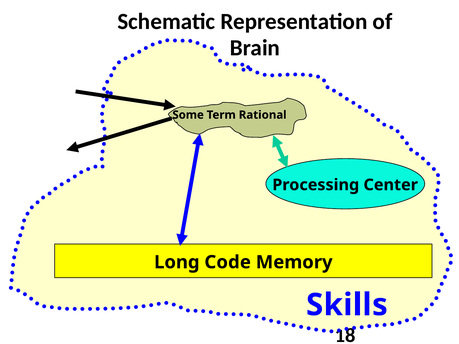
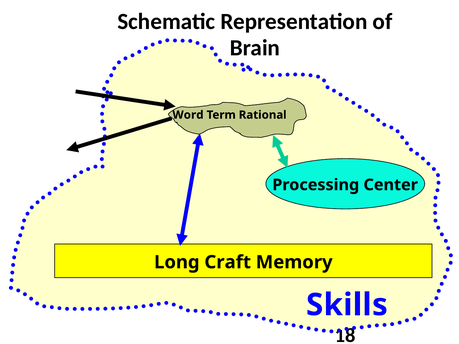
Some: Some -> Word (188, 115)
Code: Code -> Craft (228, 262)
